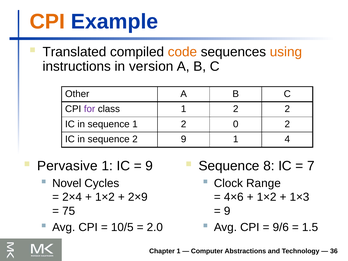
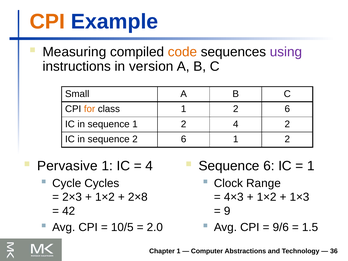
Translated: Translated -> Measuring (74, 52)
using colour: orange -> purple (286, 52)
Other: Other -> Small (77, 94)
for colour: purple -> orange (90, 109)
1 2 2: 2 -> 6 (287, 109)
2 0: 0 -> 4 (236, 124)
sequence 2 9: 9 -> 6 (184, 139)
4: 4 -> 2 (287, 139)
9: 9 -> 4 (149, 166)
Sequence 8: 8 -> 6 (269, 166)
7: 7 -> 1 (311, 166)
Novel: Novel -> Cycle (67, 183)
2×4: 2×4 -> 2×3 (72, 197)
2×9: 2×9 -> 2×8 (138, 197)
4×6: 4×6 -> 4×3 (234, 197)
75: 75 -> 42 (69, 211)
